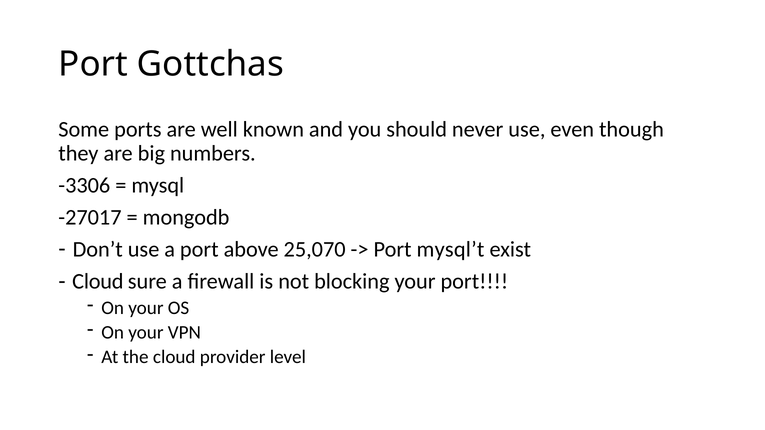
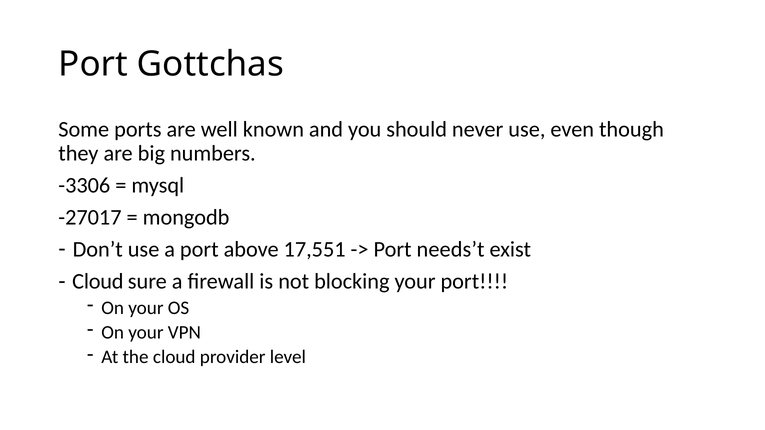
25,070: 25,070 -> 17,551 (315, 250)
mysql’t: mysql’t -> needs’t (451, 250)
